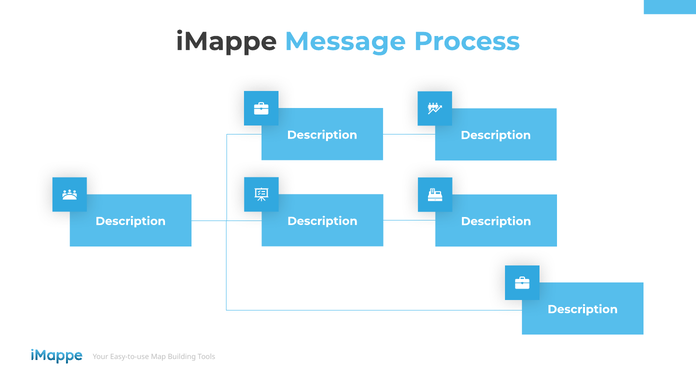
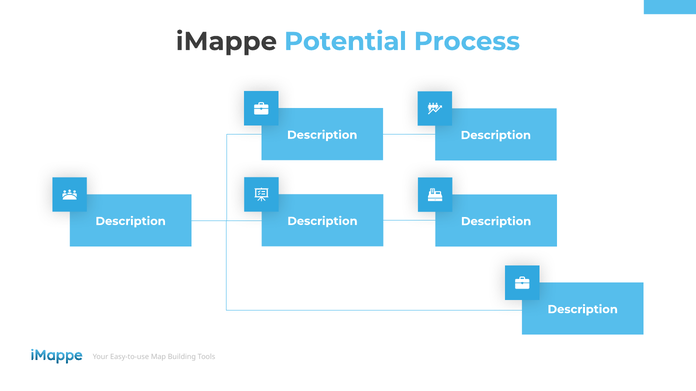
Message: Message -> Potential (346, 42)
